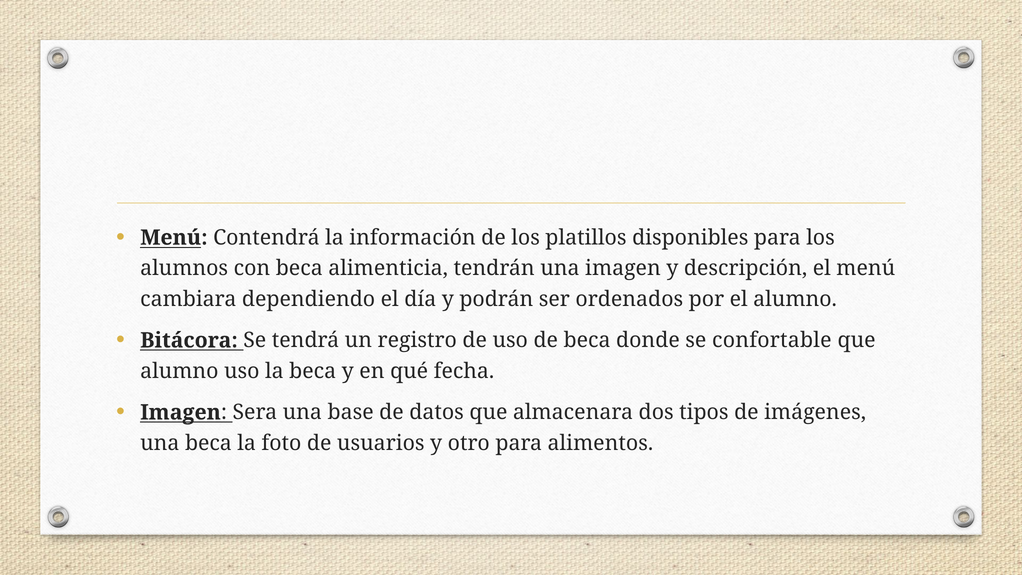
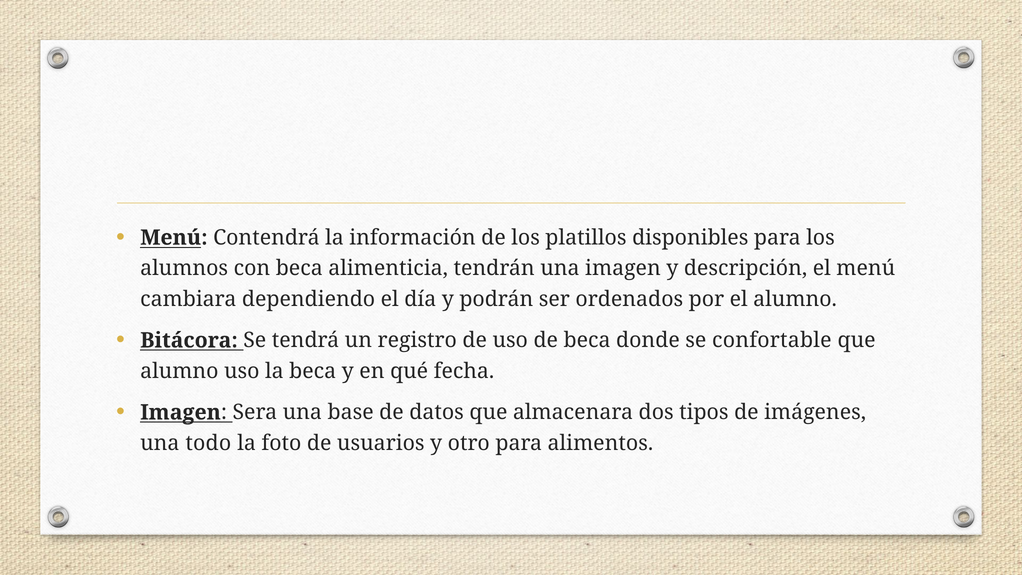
una beca: beca -> todo (208, 443)
